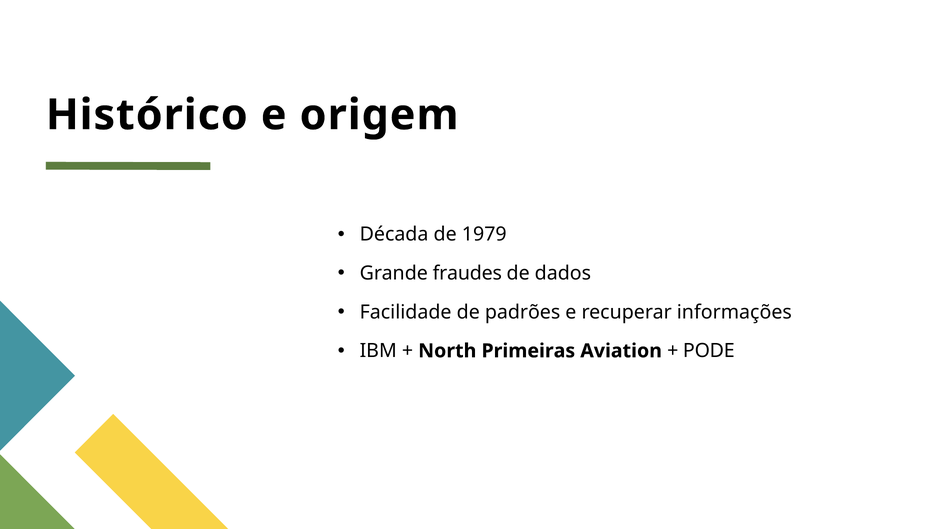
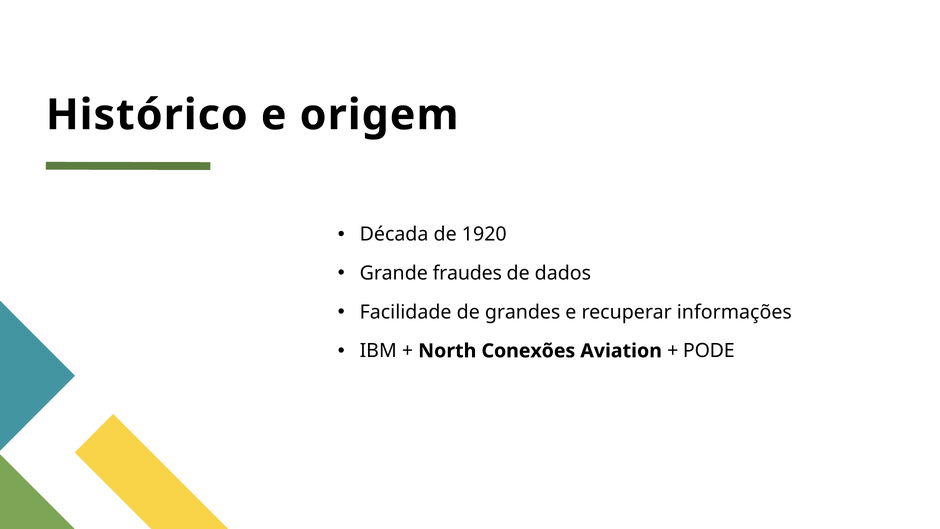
1979: 1979 -> 1920 (484, 234)
padrões: padrões -> grandes (523, 312)
Primeiras: Primeiras -> Conexões (528, 351)
